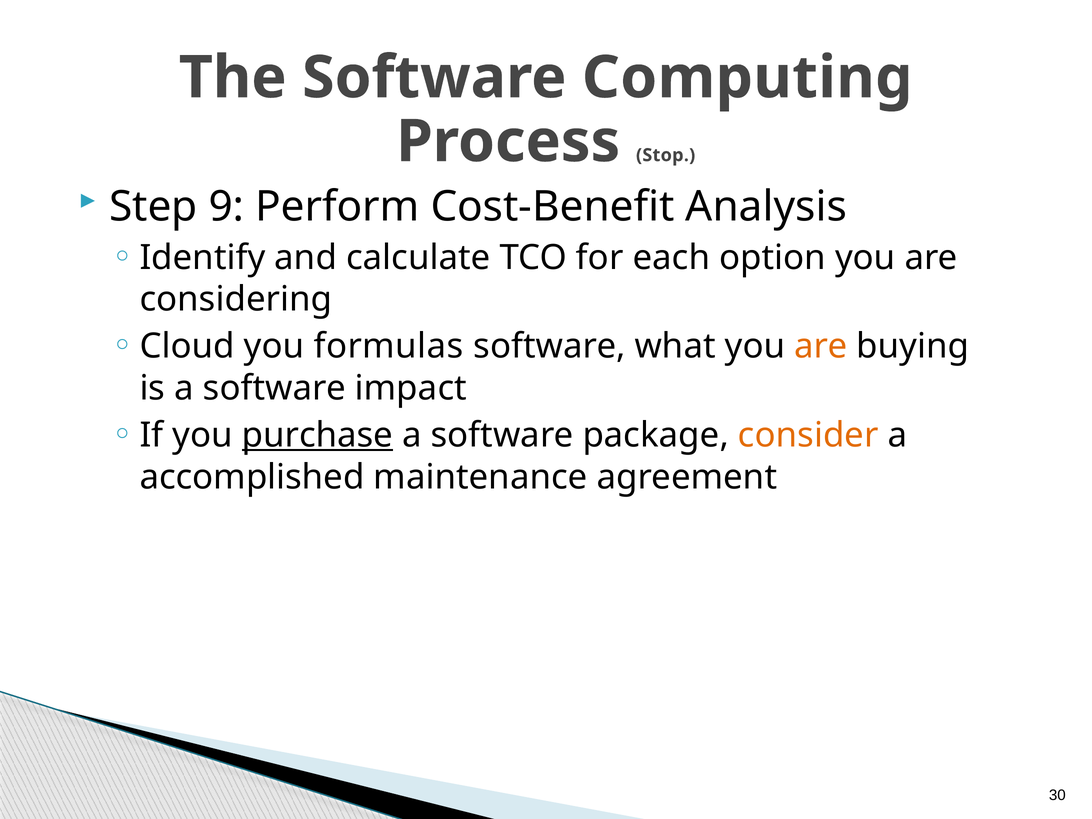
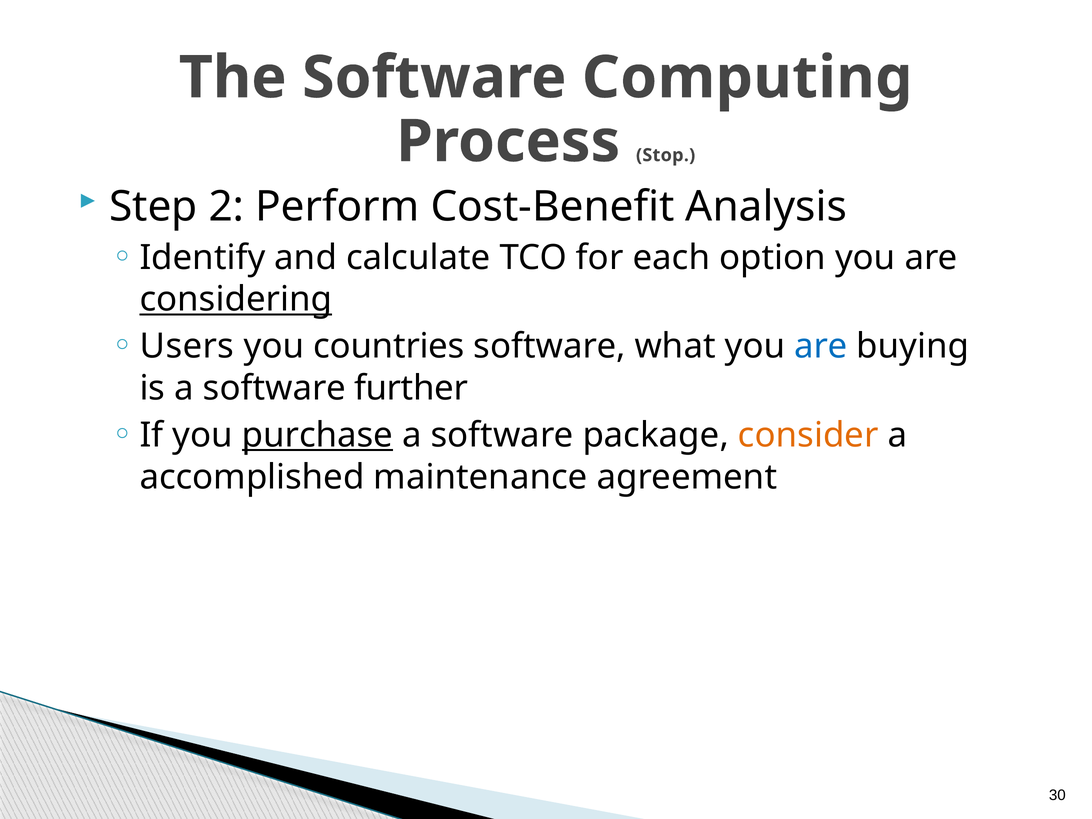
9: 9 -> 2 (226, 207)
considering underline: none -> present (236, 299)
Cloud: Cloud -> Users (187, 346)
formulas: formulas -> countries (389, 346)
are colour: orange -> blue (821, 346)
impact: impact -> further (411, 388)
